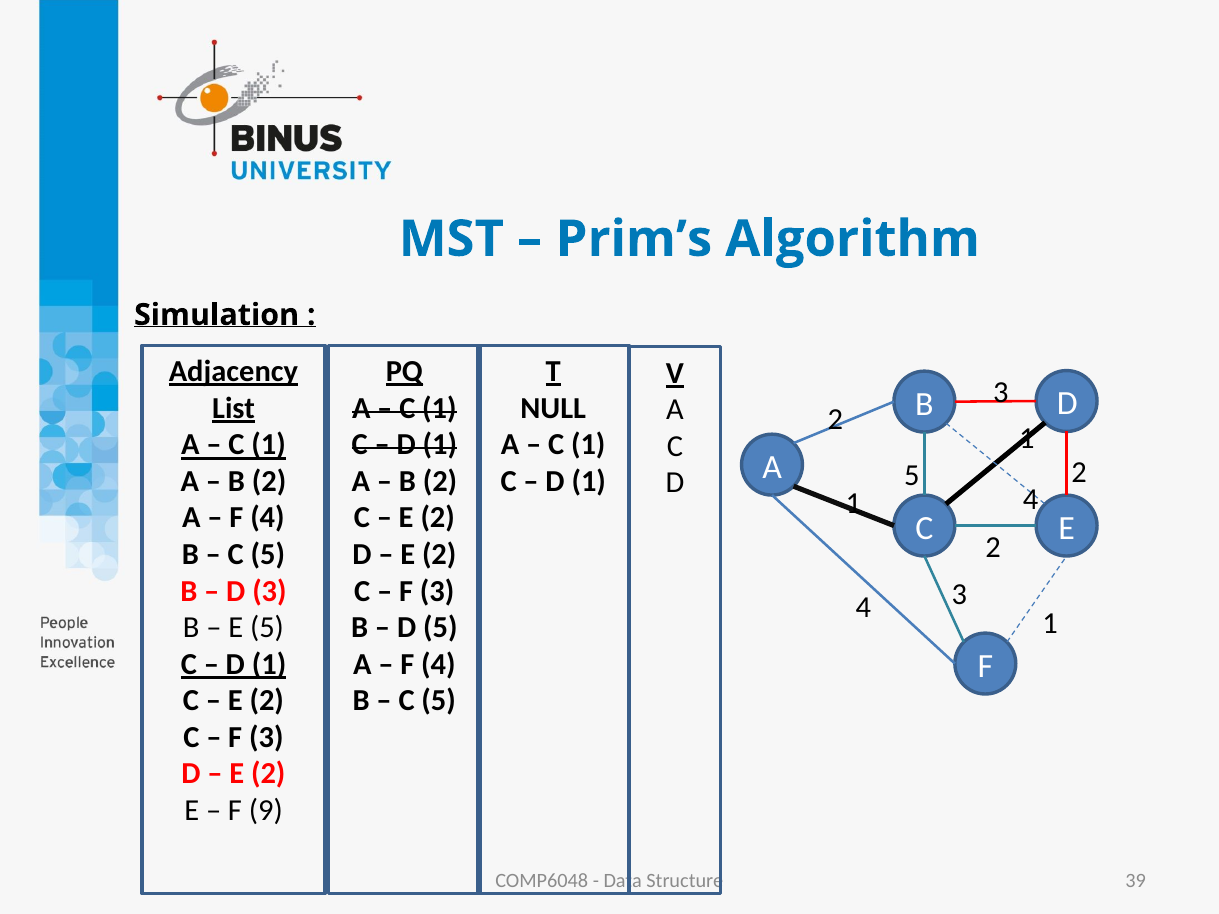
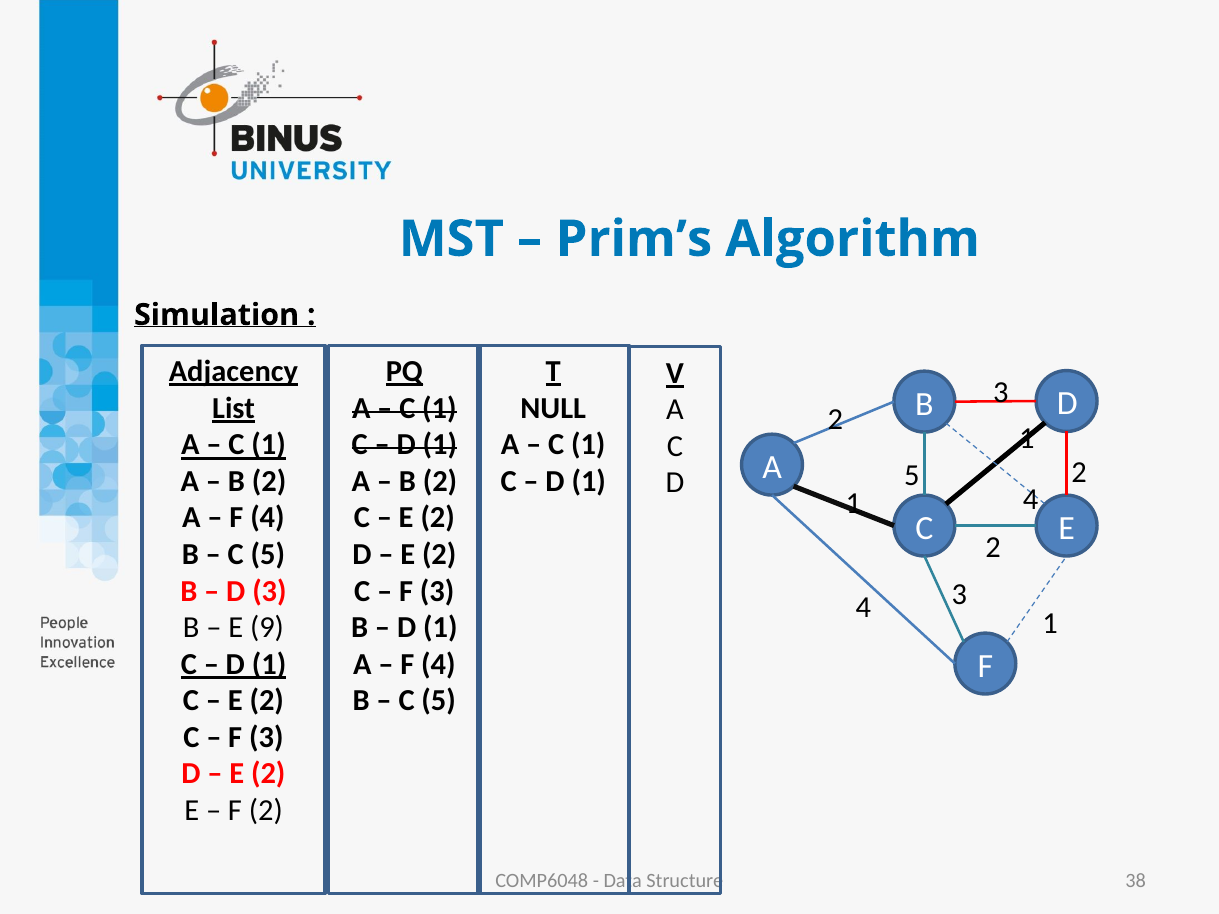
E 5: 5 -> 9 (267, 628)
5: 5 -> 1 (440, 628)
9: 9 -> 2 (266, 811)
39: 39 -> 38 (1136, 881)
